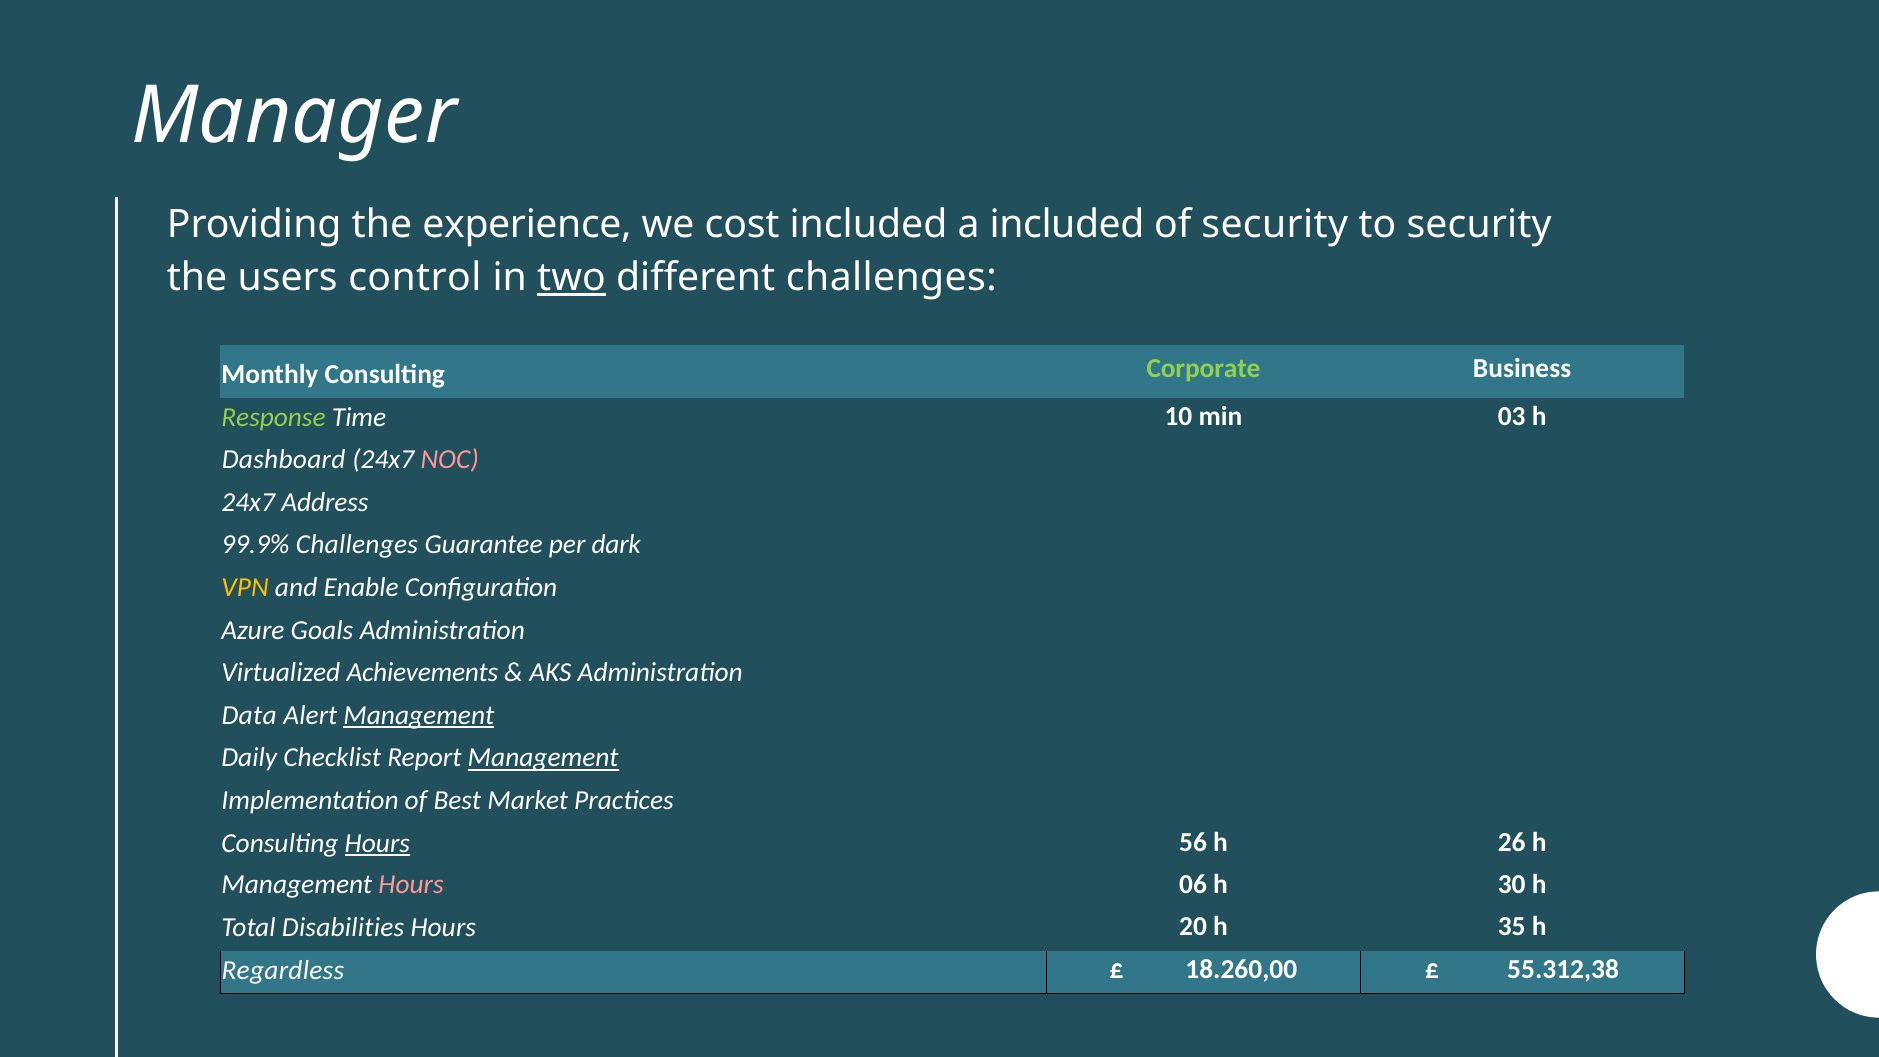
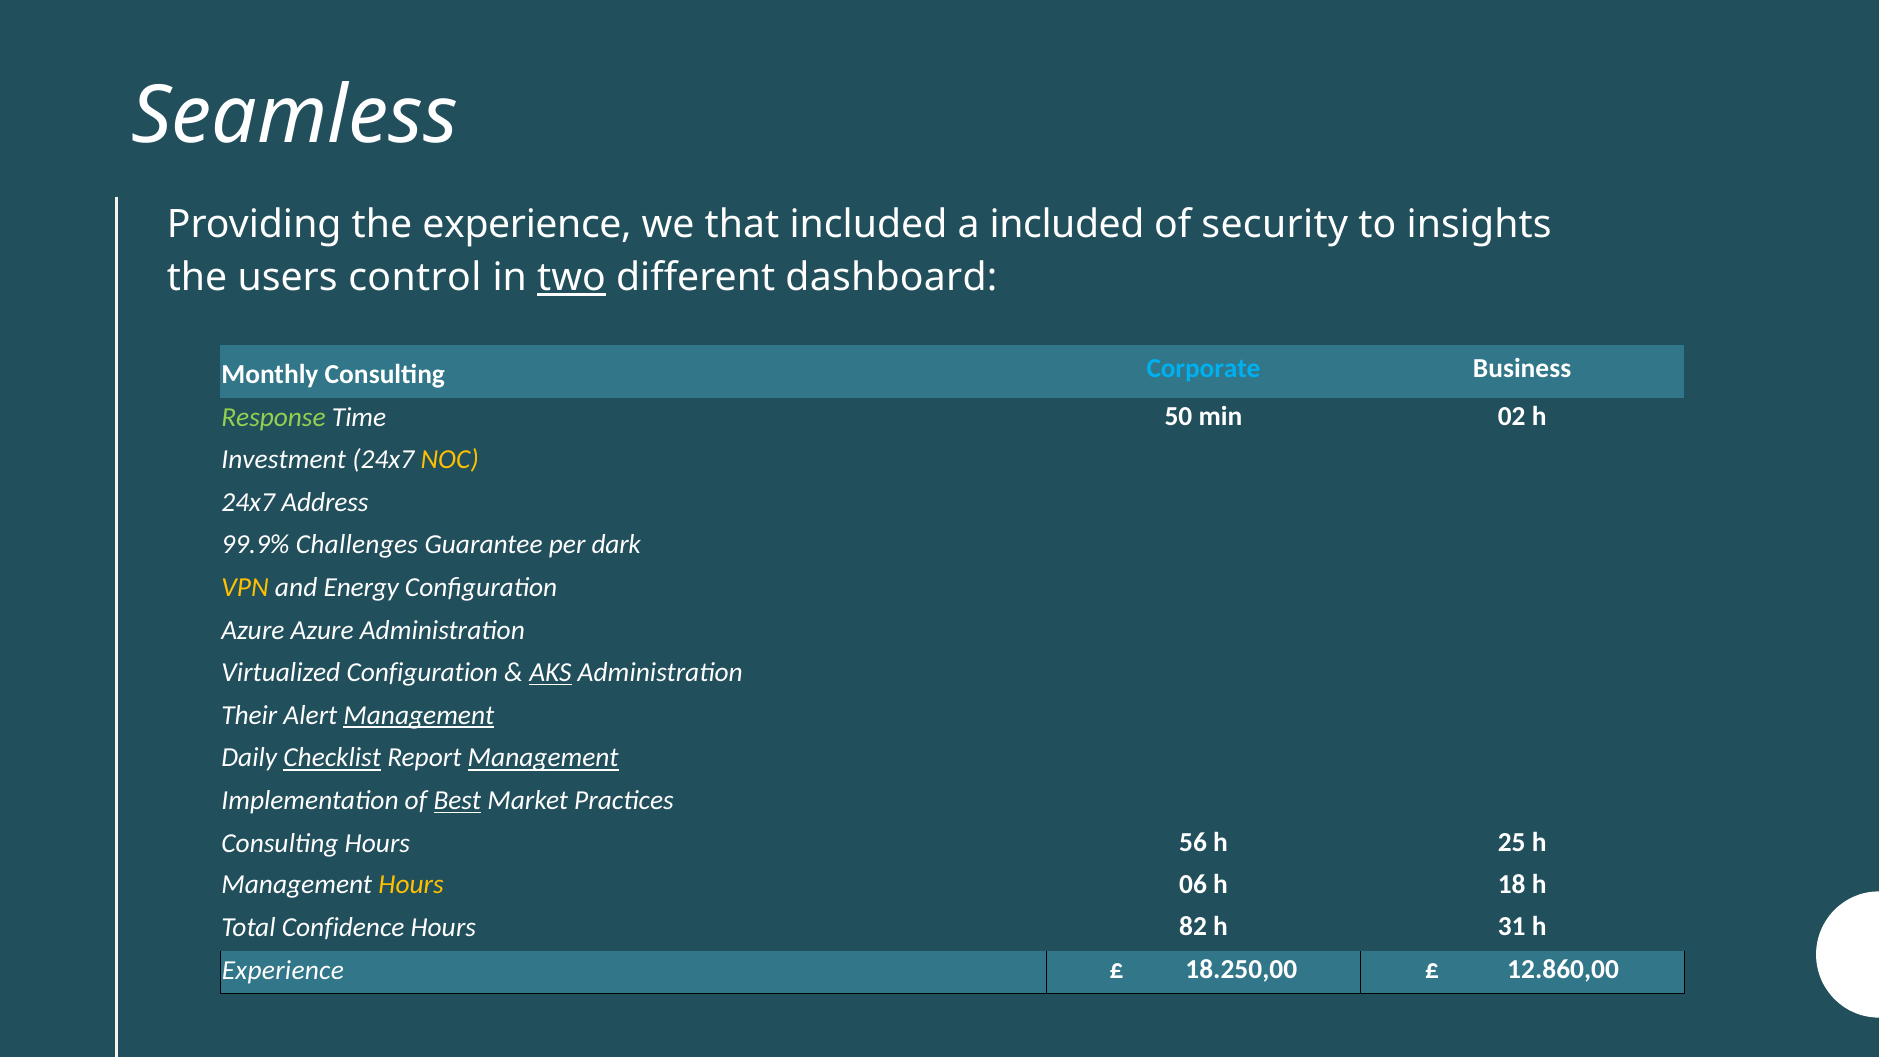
Manager: Manager -> Seamless (294, 116)
cost: cost -> that (742, 224)
to security: security -> insights (1479, 224)
different challenges: challenges -> dashboard (891, 278)
Corporate colour: light green -> light blue (1203, 369)
10: 10 -> 50 (1178, 416)
03: 03 -> 02 (1512, 416)
Dashboard: Dashboard -> Investment (284, 460)
NOC colour: pink -> yellow (450, 460)
Enable: Enable -> Energy (361, 587)
Azure Goals: Goals -> Azure (322, 630)
Virtualized Achievements: Achievements -> Configuration (422, 673)
AKS underline: none -> present (550, 673)
Data: Data -> Their (249, 715)
Checklist underline: none -> present (332, 758)
Best underline: none -> present (457, 800)
Hours underline: present -> none (377, 843)
26: 26 -> 25 (1512, 843)
Hours colour: pink -> yellow (411, 885)
30: 30 -> 18 (1512, 885)
Disabilities: Disabilities -> Confidence (343, 927)
20: 20 -> 82 (1193, 927)
35: 35 -> 31 (1512, 927)
Regardless: Regardless -> Experience (283, 970)
18.260,00: 18.260,00 -> 18.250,00 (1241, 969)
55.312,38: 55.312,38 -> 12.860,00 (1563, 969)
